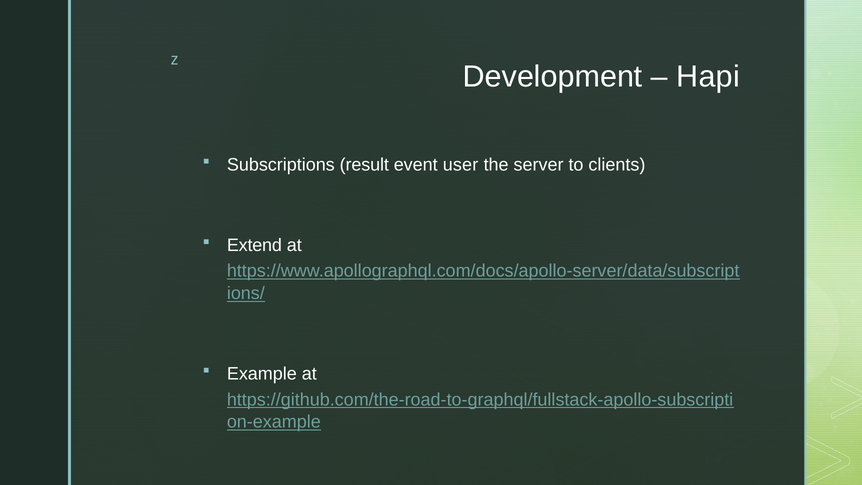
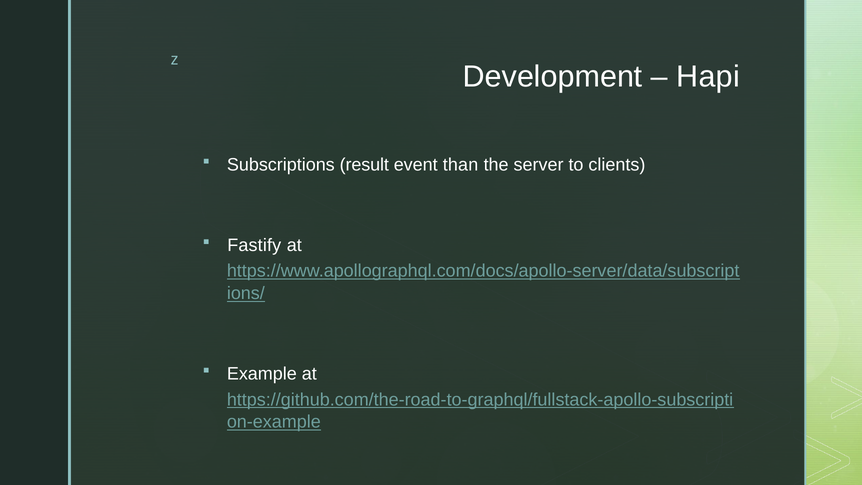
user: user -> than (461, 165)
Extend: Extend -> Fastify (254, 245)
